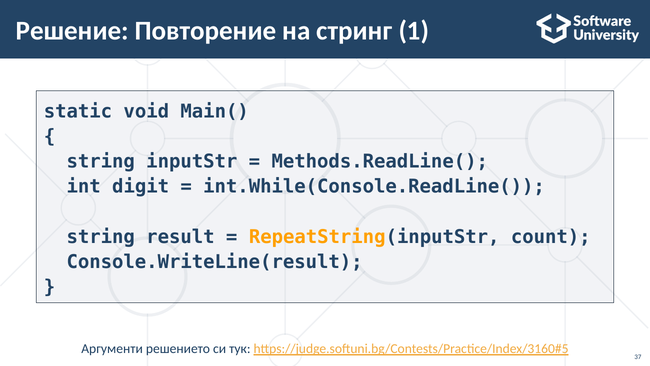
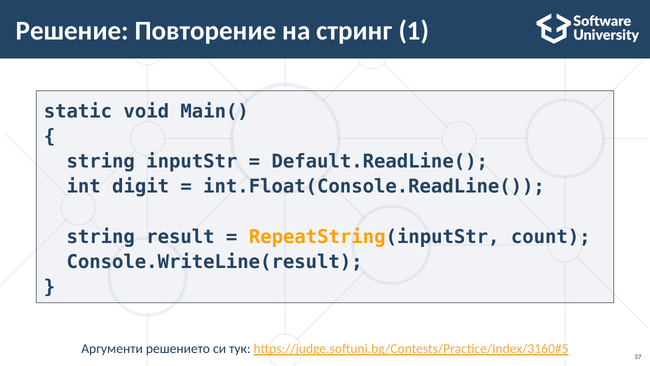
Methods.ReadLine(: Methods.ReadLine( -> Default.ReadLine( (380, 161)
int.While(Console.ReadLine(: int.While(Console.ReadLine( -> int.Float(Console.ReadLine( (374, 186)
